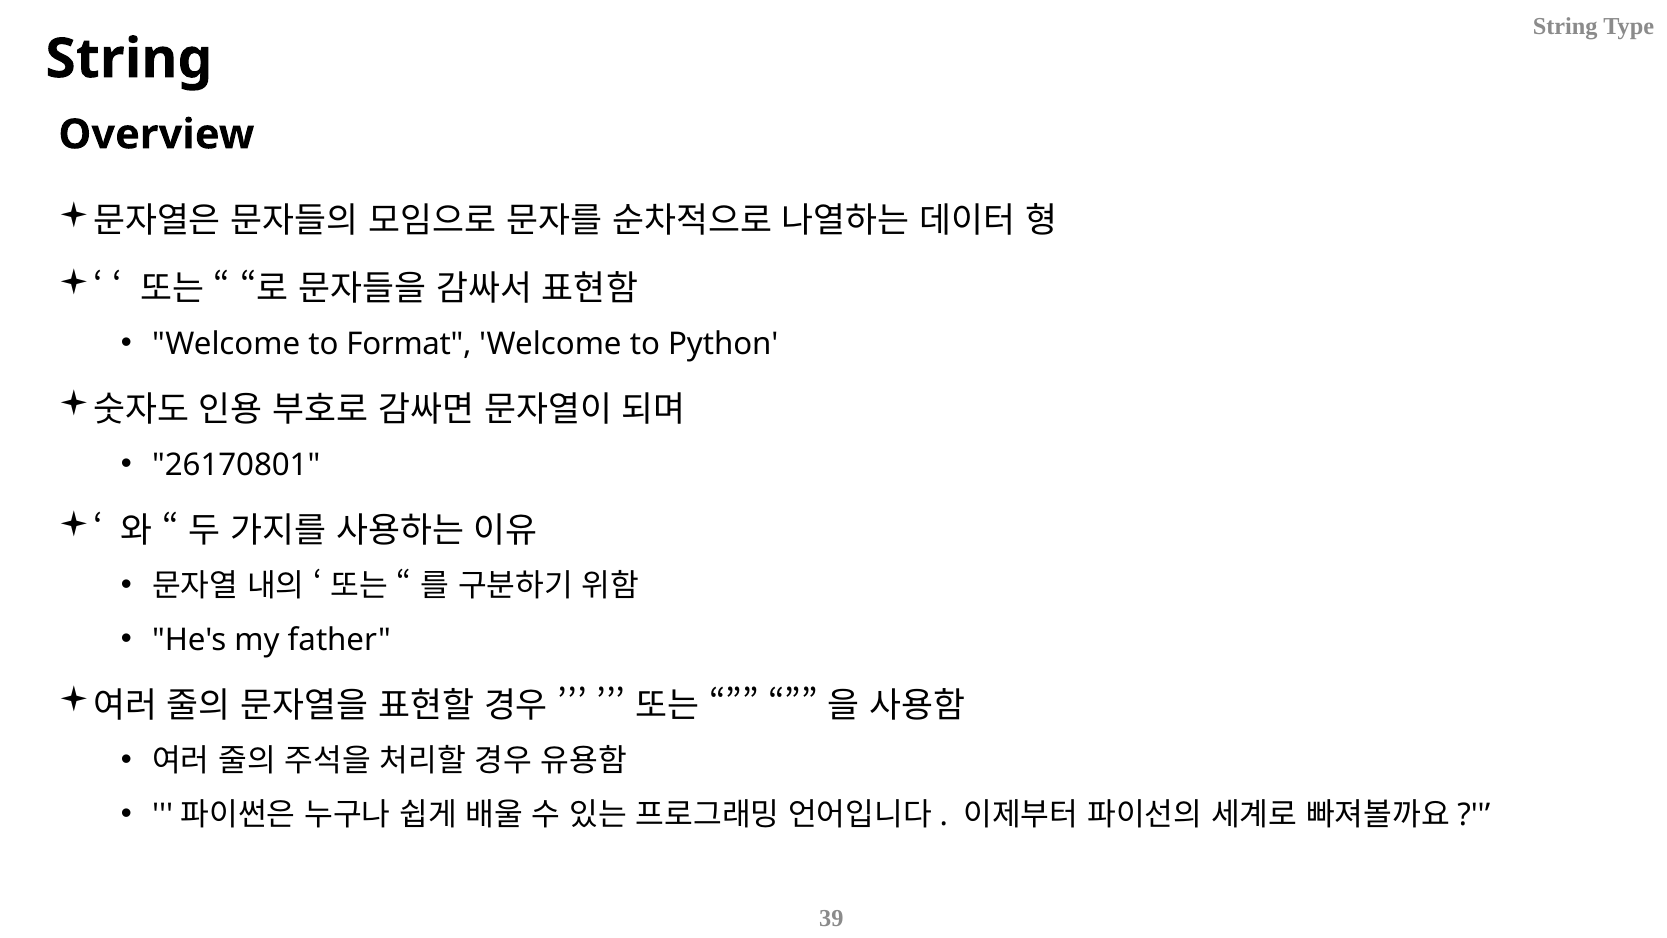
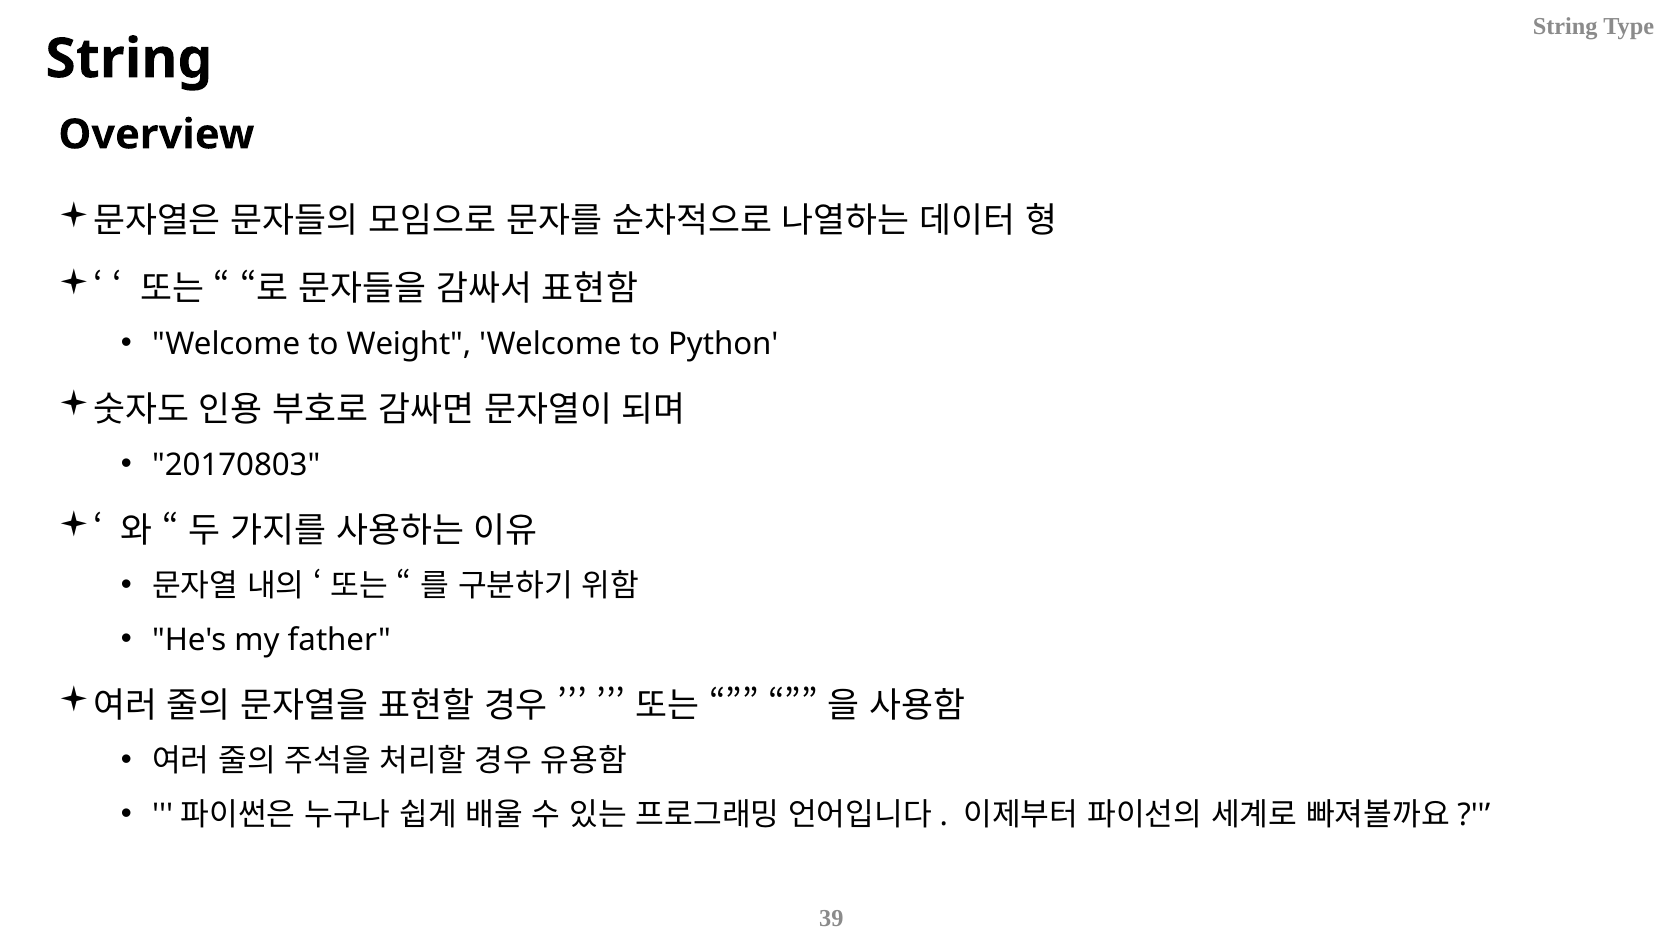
Format: Format -> Weight (409, 344)
26170801: 26170801 -> 20170803 (236, 465)
